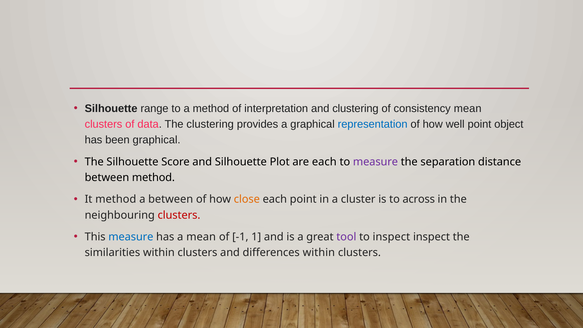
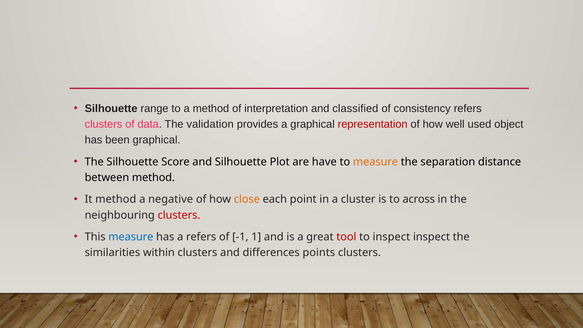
and clustering: clustering -> classified (355, 109)
consistency mean: mean -> refers (468, 109)
The clustering: clustering -> validation (210, 124)
representation colour: blue -> red (373, 124)
well point: point -> used (479, 124)
are each: each -> have (324, 162)
measure colour: purple -> orange (375, 162)
a between: between -> negative (171, 199)
a mean: mean -> refers (201, 237)
tool colour: purple -> red (346, 237)
differences within: within -> points (319, 253)
